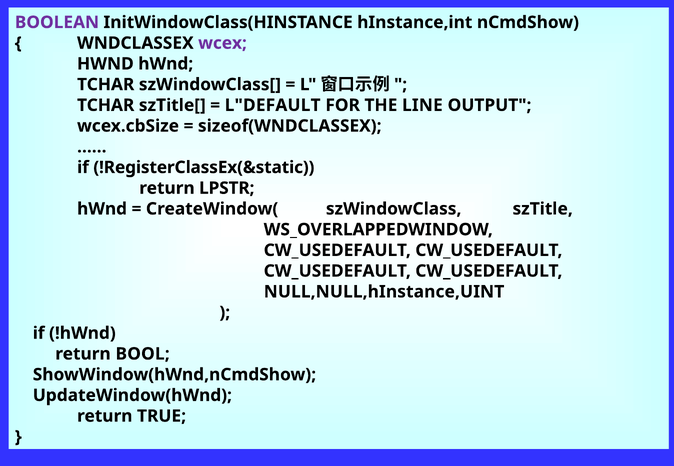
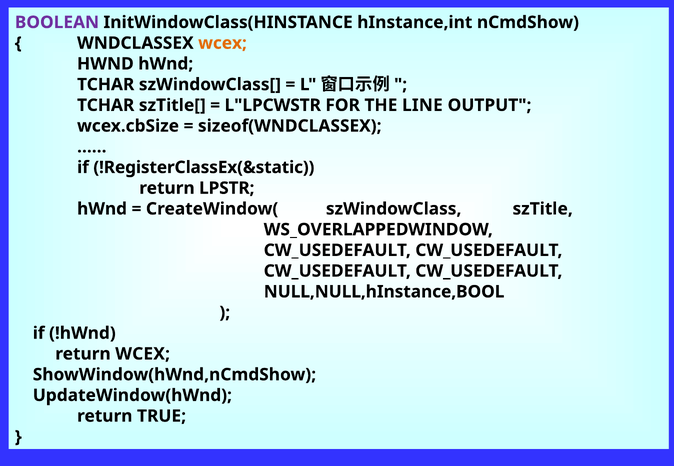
wcex colour: purple -> orange (223, 43)
L"DEFAULT: L"DEFAULT -> L"LPCWSTR (273, 105)
NULL,NULL,hInstance,UINT: NULL,NULL,hInstance,UINT -> NULL,NULL,hInstance,BOOL (384, 292)
return BOOL: BOOL -> WCEX (143, 354)
